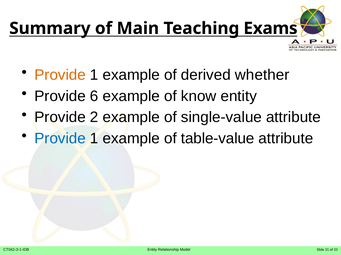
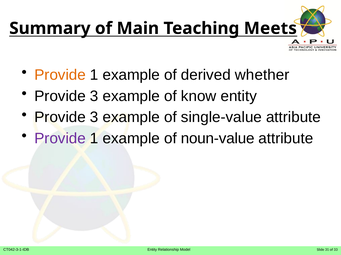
Exams: Exams -> Meets (270, 28)
6: 6 -> 3 (94, 96)
2: 2 -> 3 (94, 118)
Provide colour: blue -> purple (60, 139)
table-value: table-value -> noun-value (218, 139)
